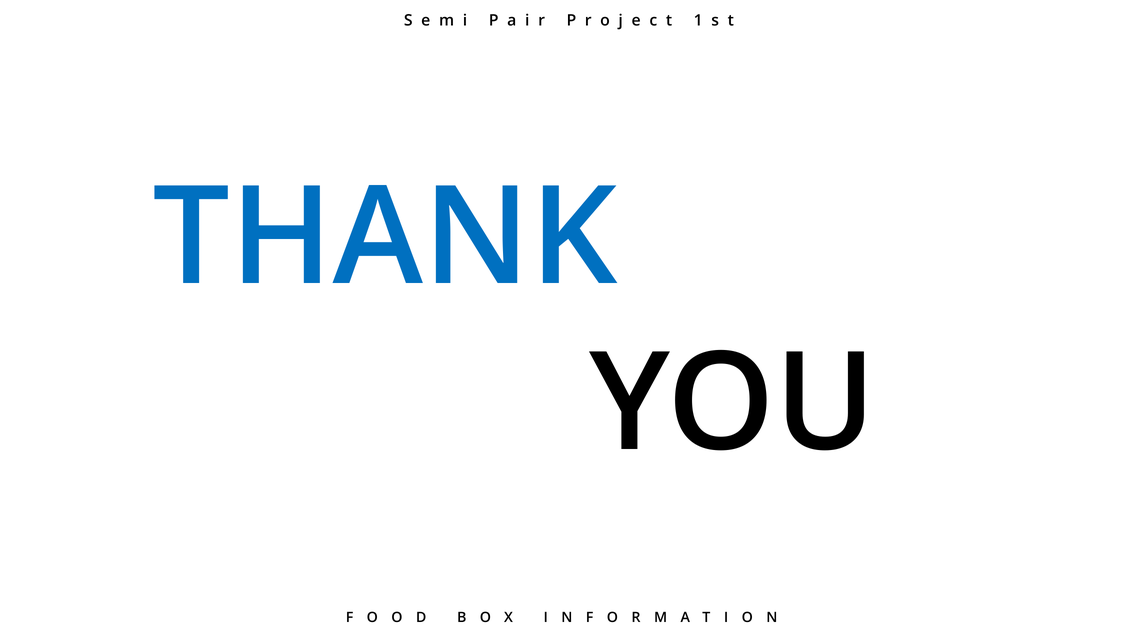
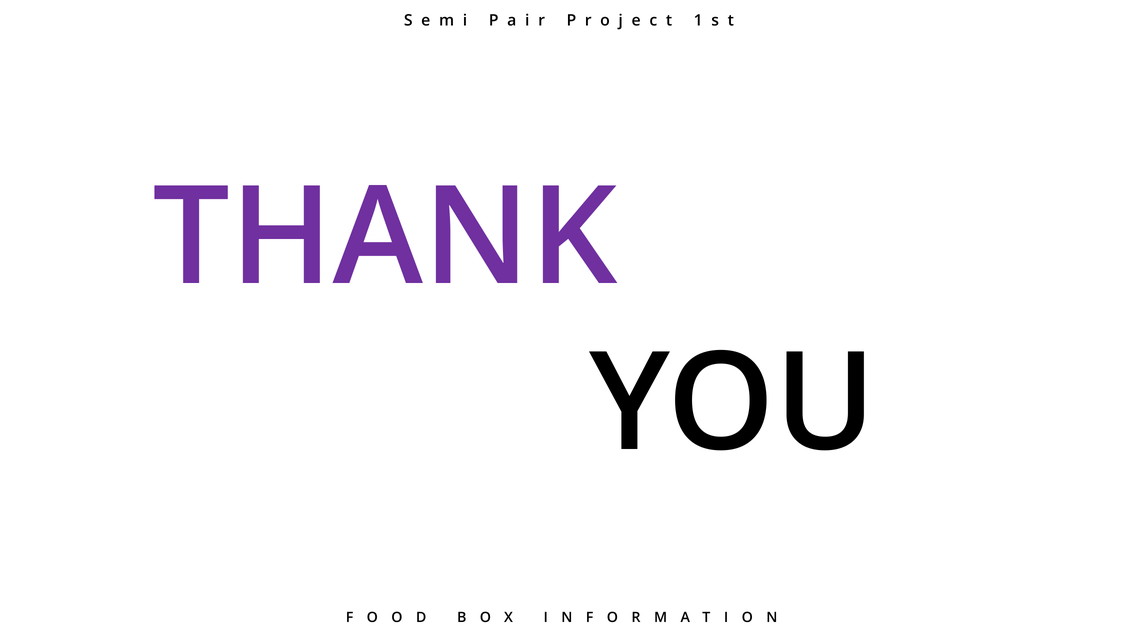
THANK colour: blue -> purple (385, 238)
